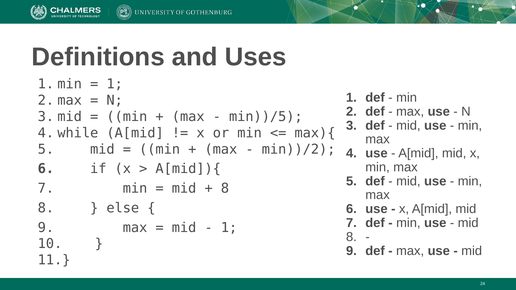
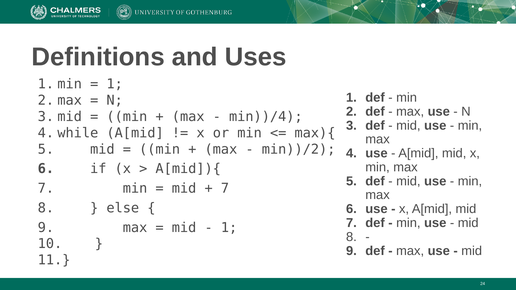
min))/5: min))/5 -> min))/4 (266, 117)
8: 8 -> 7 (225, 189)
